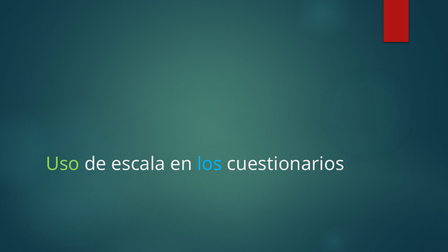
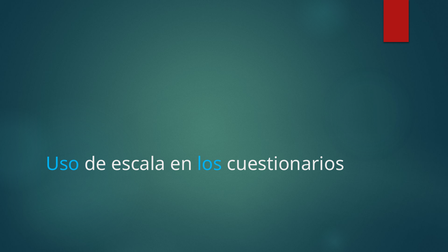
Uso colour: light green -> light blue (63, 164)
